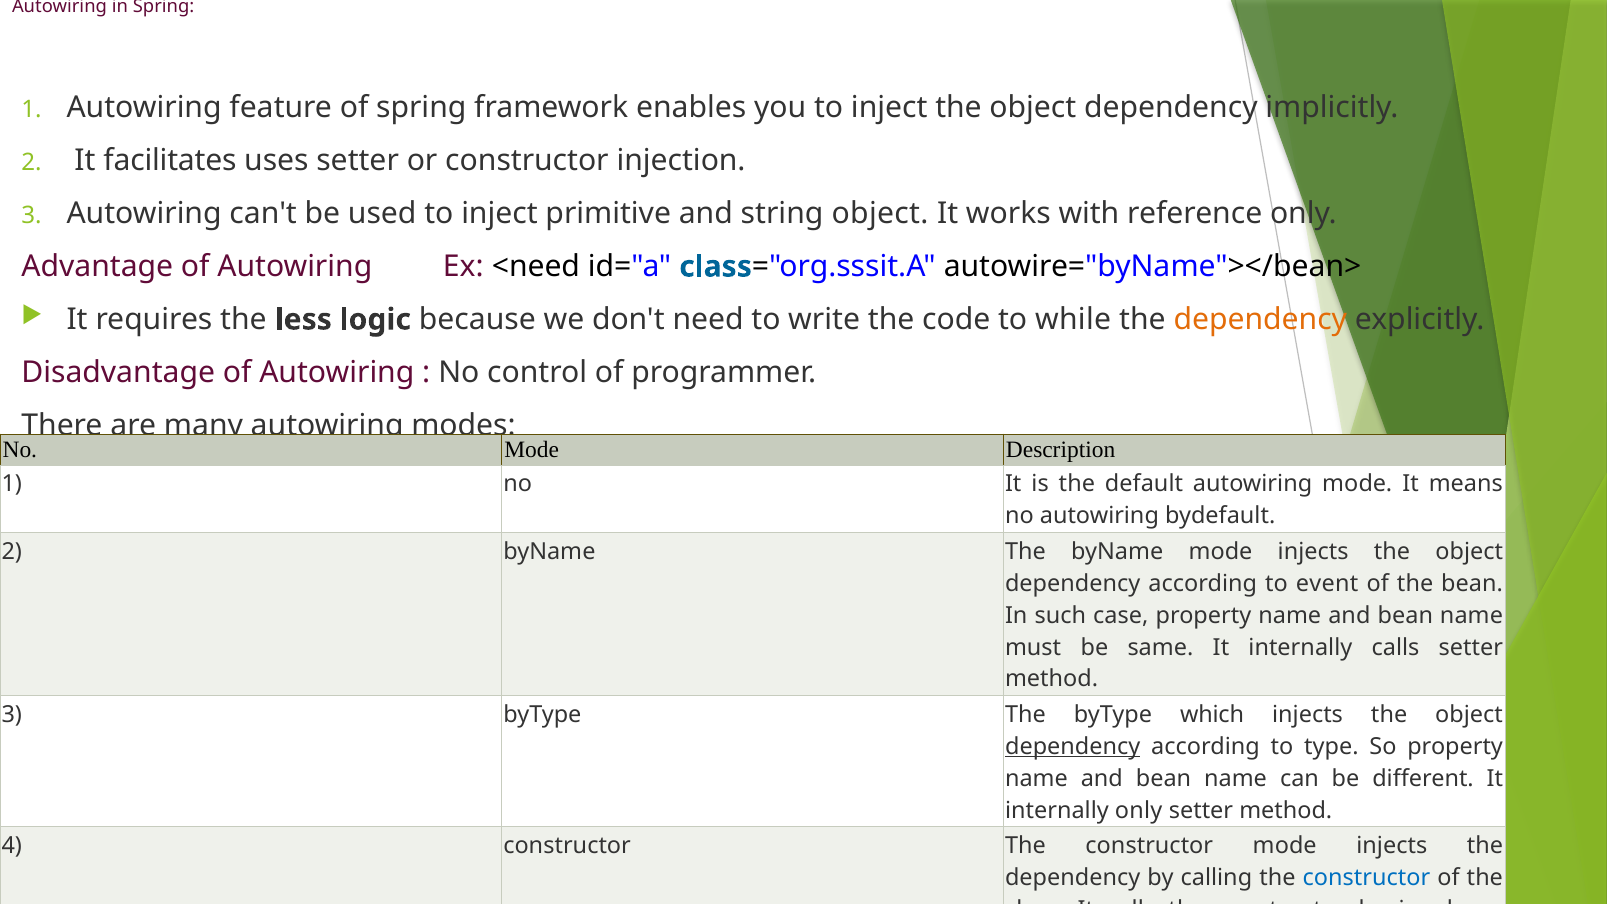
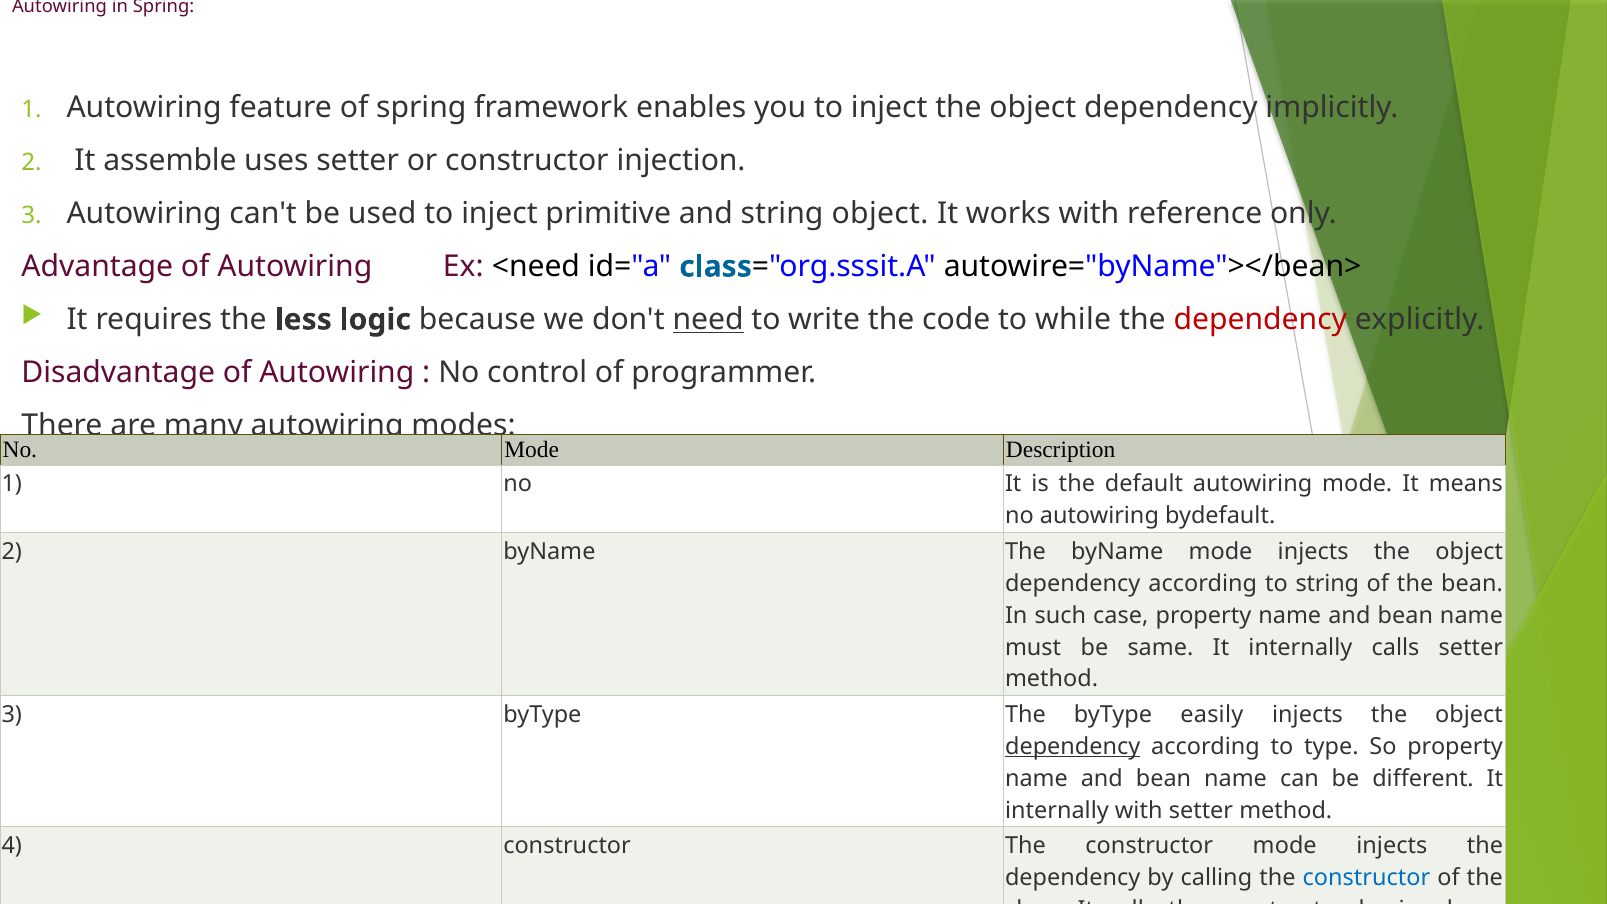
facilitates: facilitates -> assemble (170, 161)
need underline: none -> present (708, 320)
dependency colour: orange -> red (1260, 320)
to event: event -> string (1327, 583)
which: which -> easily (1212, 715)
internally only: only -> with (1139, 810)
